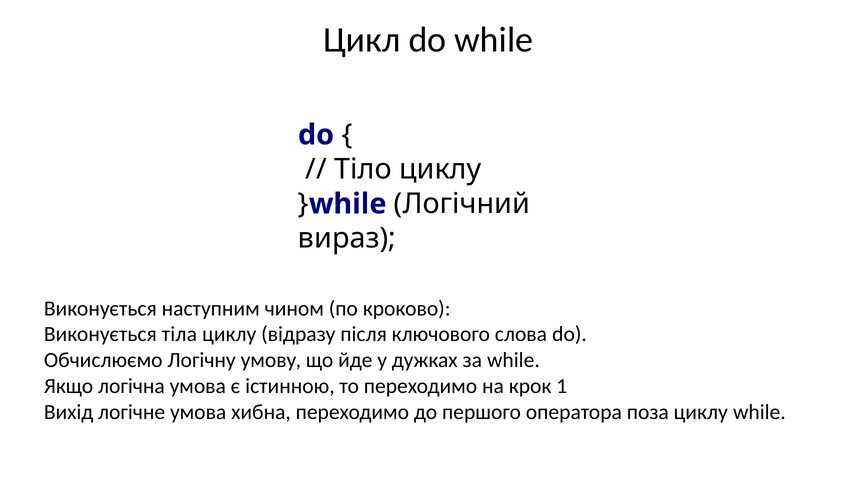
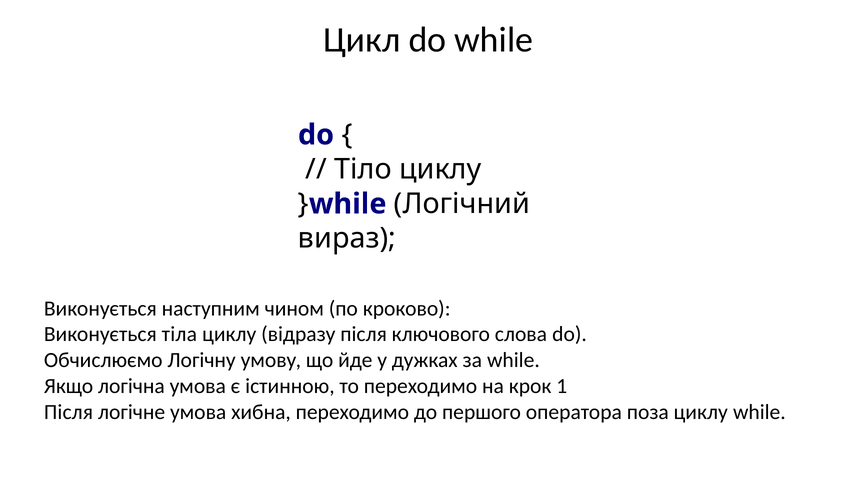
Вихід: Вихід -> Після (69, 412)
